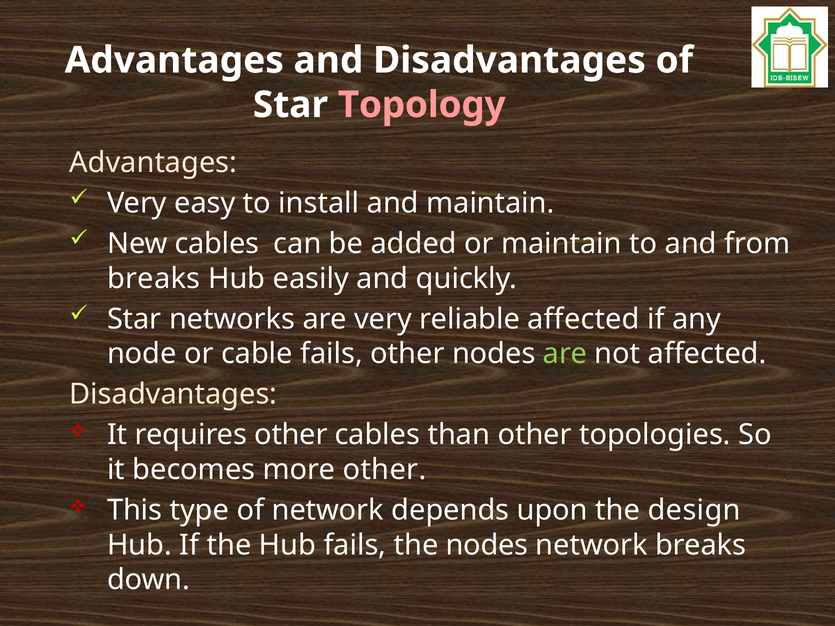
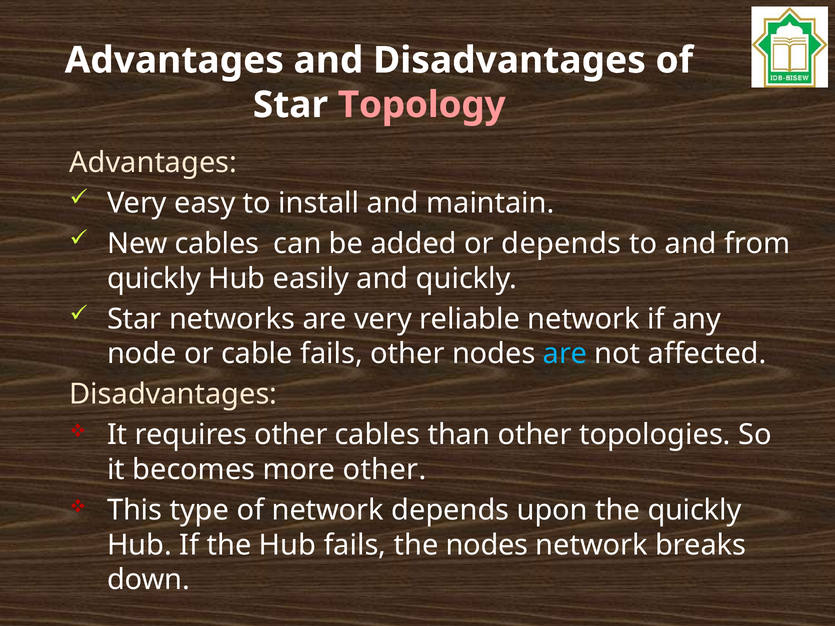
or maintain: maintain -> depends (561, 244)
breaks: breaks -> quickly (154, 279)
reliable affected: affected -> network (584, 319)
are colour: light green -> light blue (565, 354)
the design: design -> quickly (694, 510)
